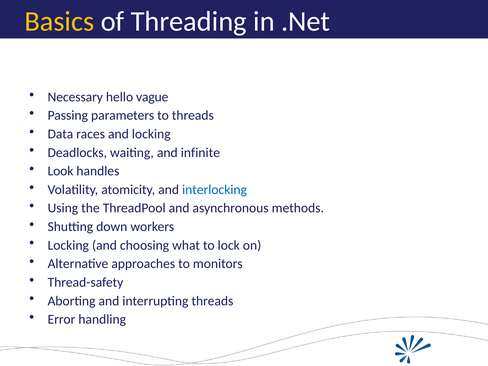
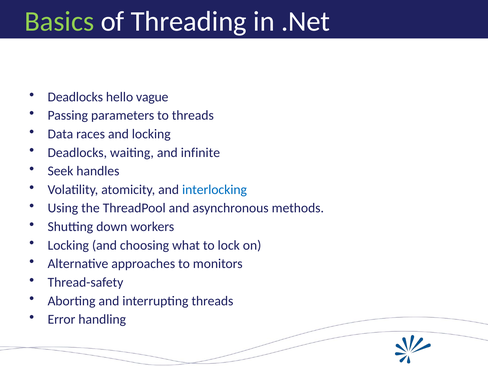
Basics colour: yellow -> light green (59, 21)
Necessary: Necessary -> Deadlocks (75, 97)
Look: Look -> Seek (60, 171)
